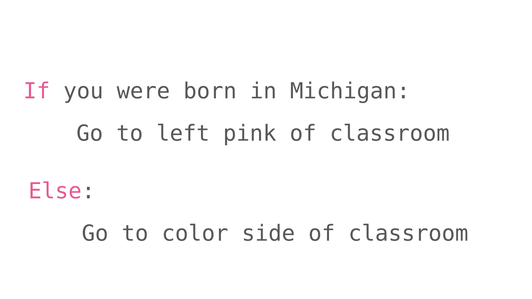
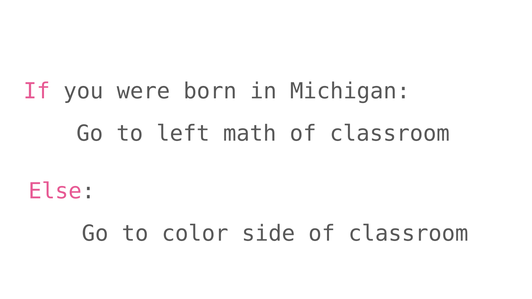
pink: pink -> math (250, 134)
